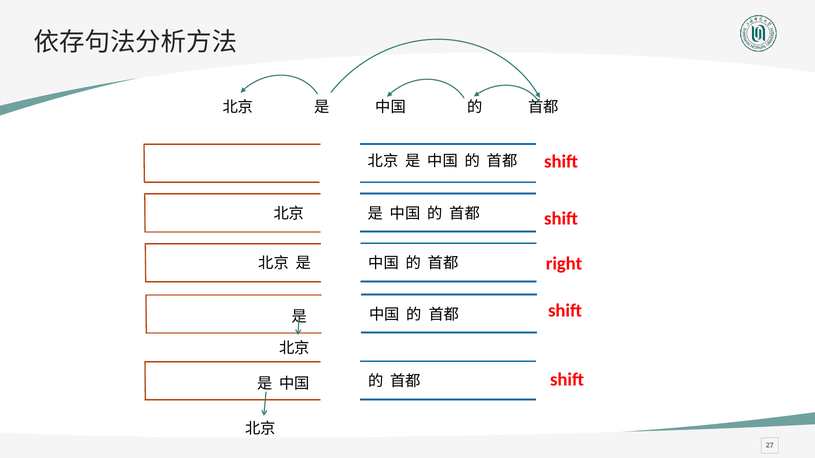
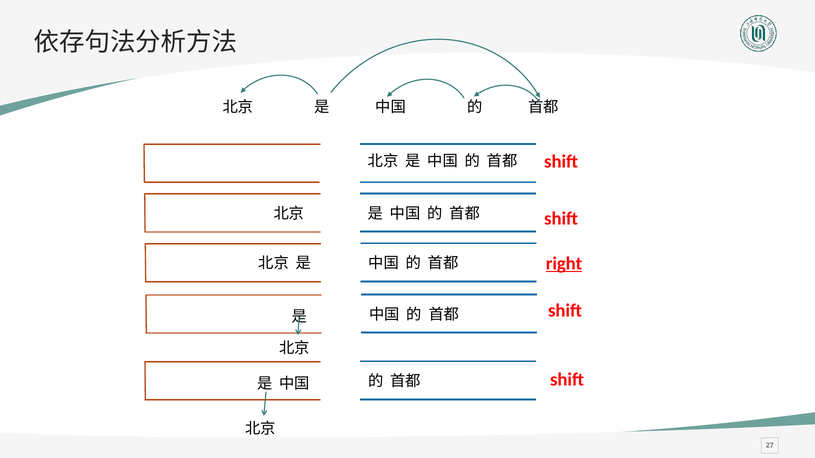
right underline: none -> present (564, 264)
